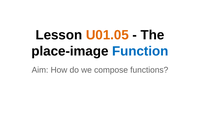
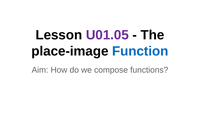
U01.05 colour: orange -> purple (107, 35)
